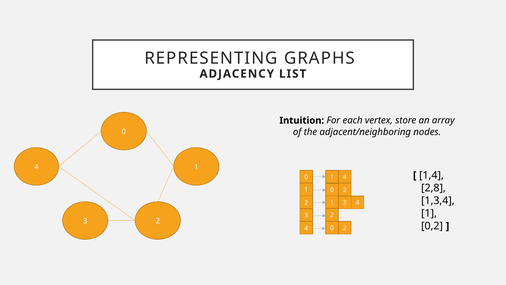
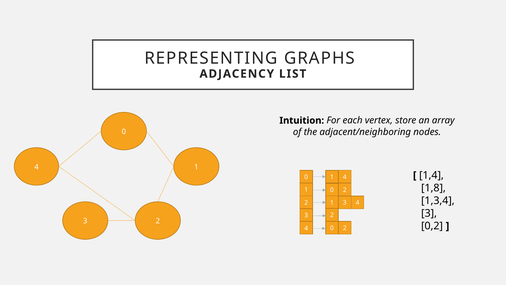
2,8: 2,8 -> 1,8 (433, 188)
1: 1 -> 3 (429, 213)
